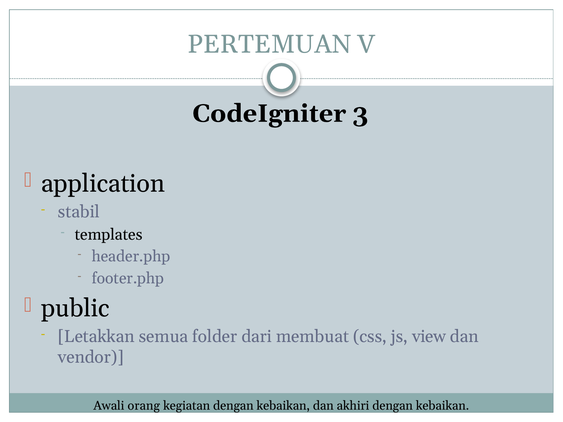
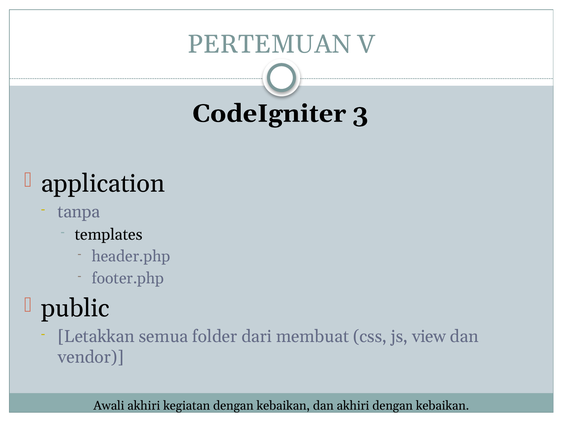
stabil: stabil -> tanpa (79, 212)
Awali orang: orang -> akhiri (144, 406)
